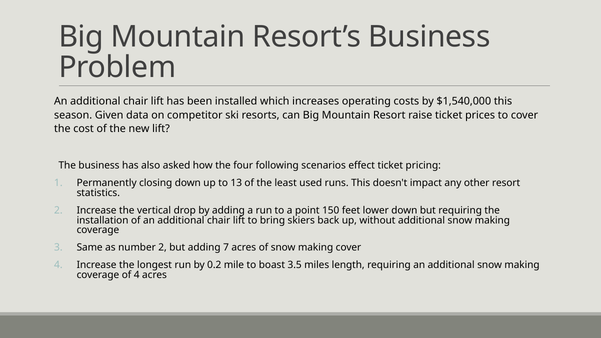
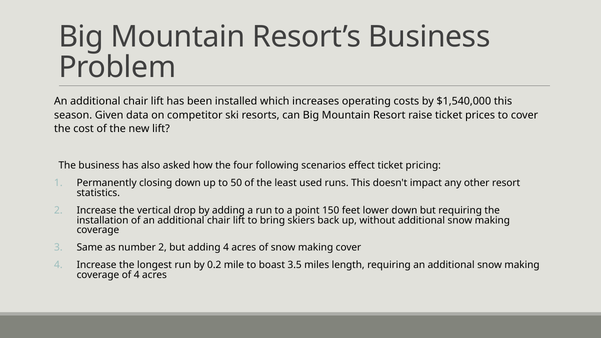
13: 13 -> 50 (236, 183)
adding 7: 7 -> 4 (226, 248)
